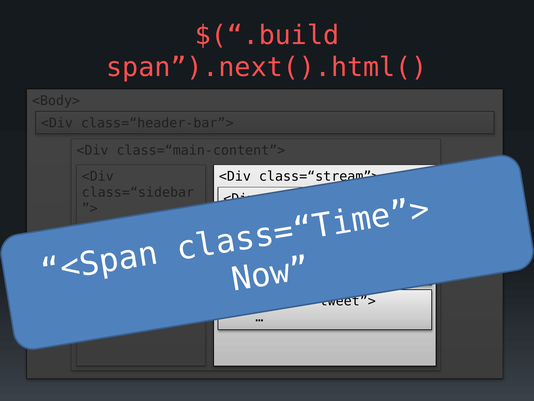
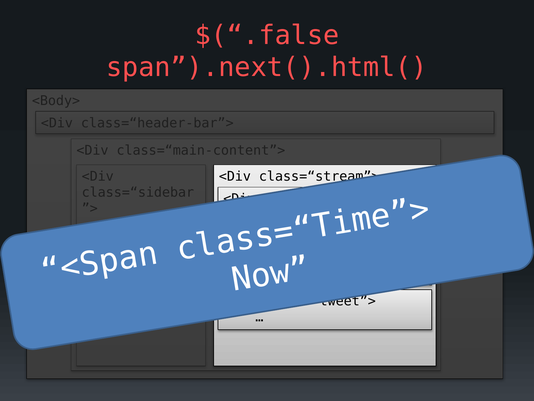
$(“.build: $(“.build -> $(“.false (267, 35)
